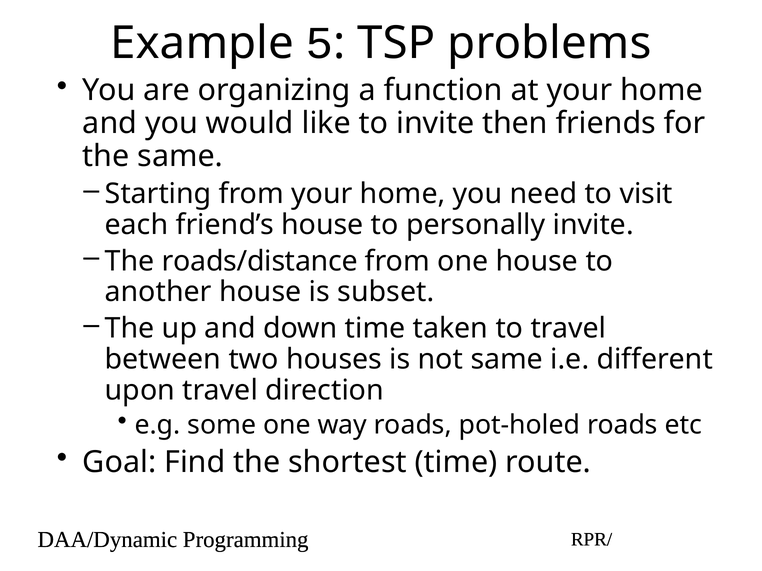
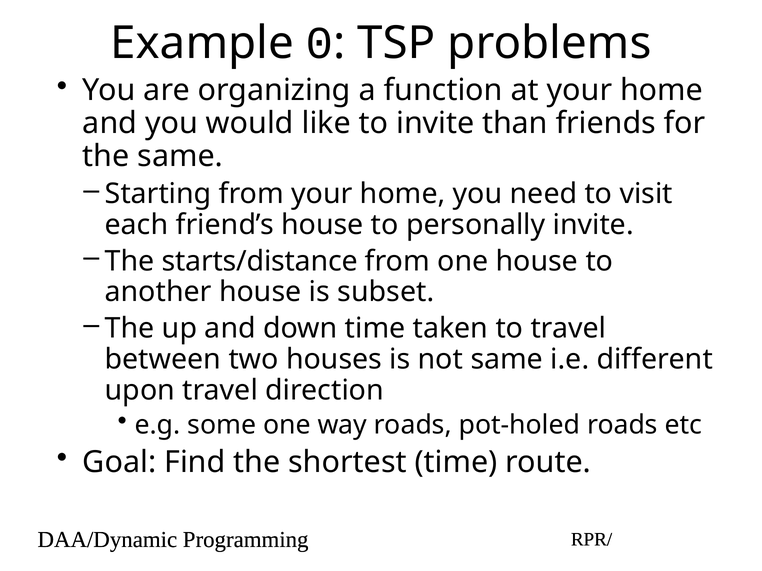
5: 5 -> 0 (320, 43)
then: then -> than (515, 123)
roads/distance: roads/distance -> starts/distance (260, 261)
